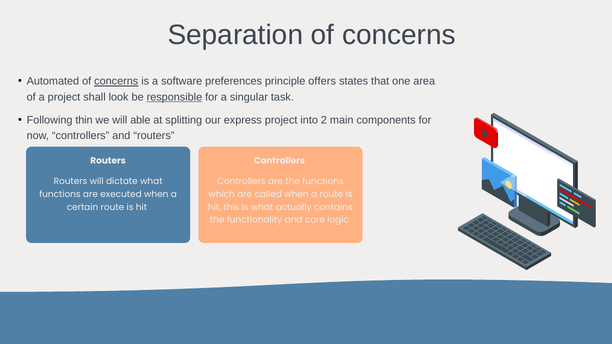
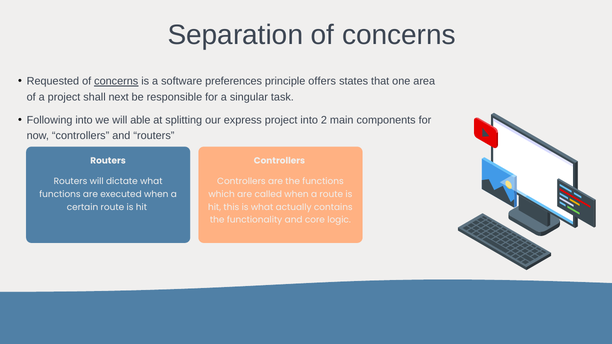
Automated: Automated -> Requested (53, 81)
look: look -> next (119, 97)
responsible underline: present -> none (174, 97)
Following thin: thin -> into (84, 120)
